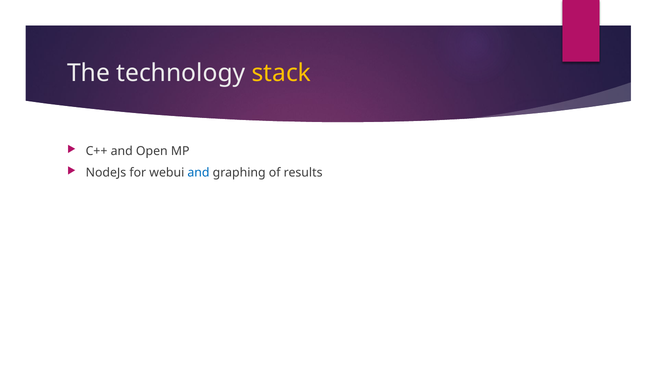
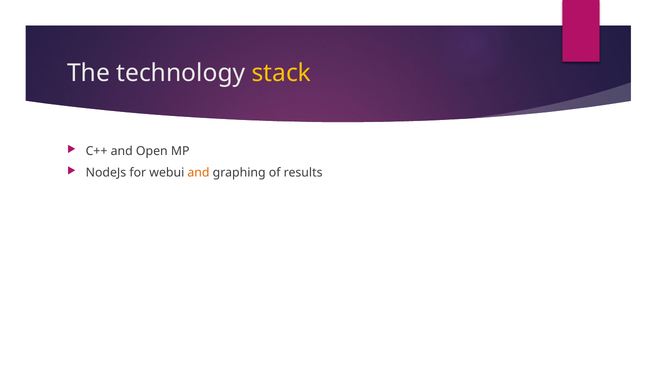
and colour: blue -> orange (199, 173)
